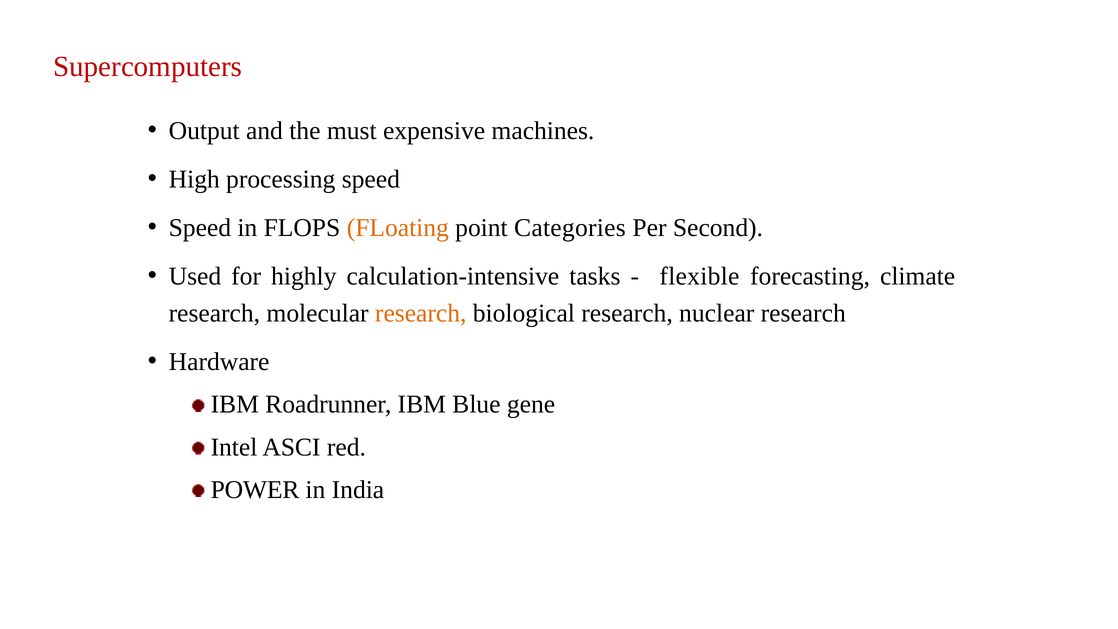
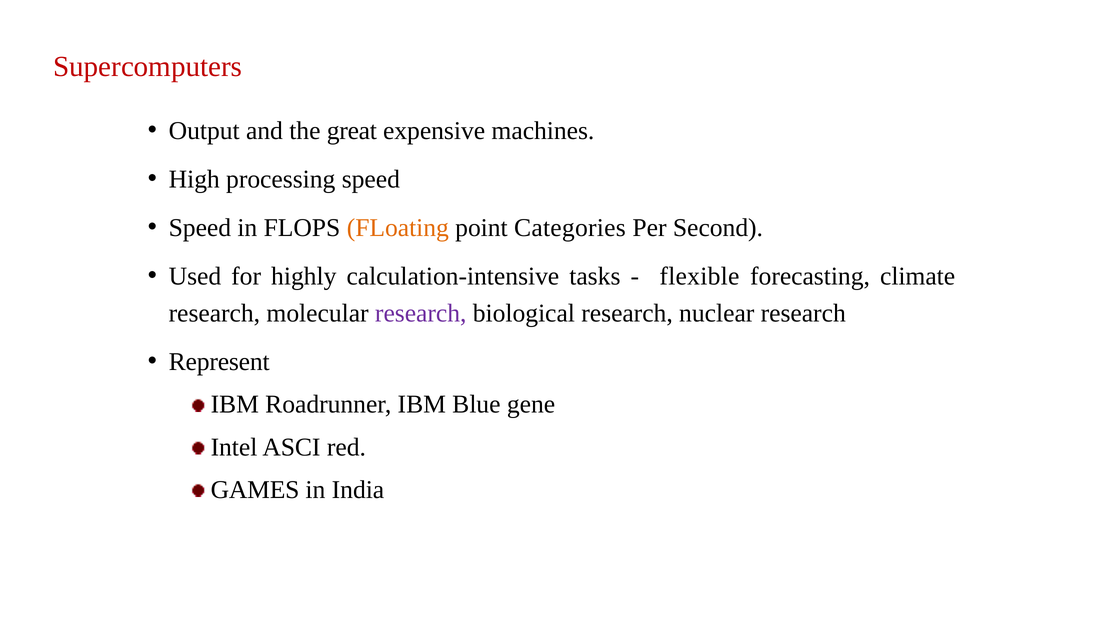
must: must -> great (352, 131)
research colour: orange -> purple (421, 313)
Hardware: Hardware -> Represent (219, 362)
POWER: POWER -> GAMES (255, 490)
